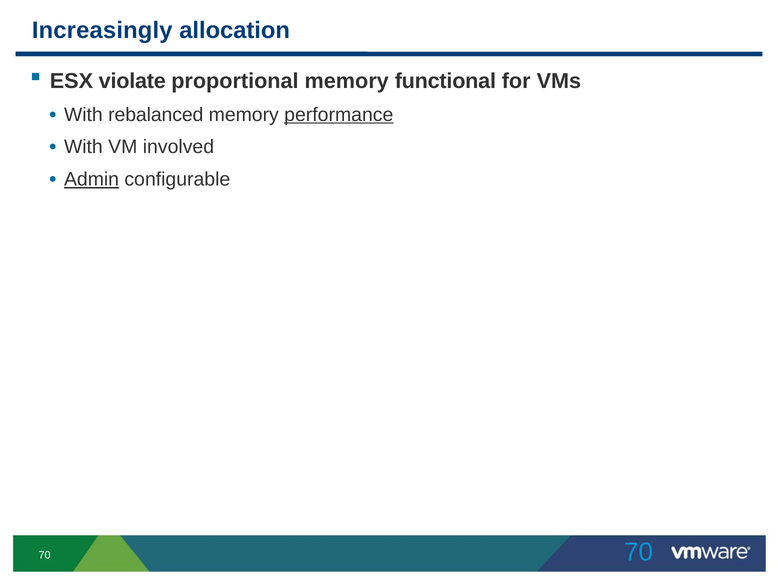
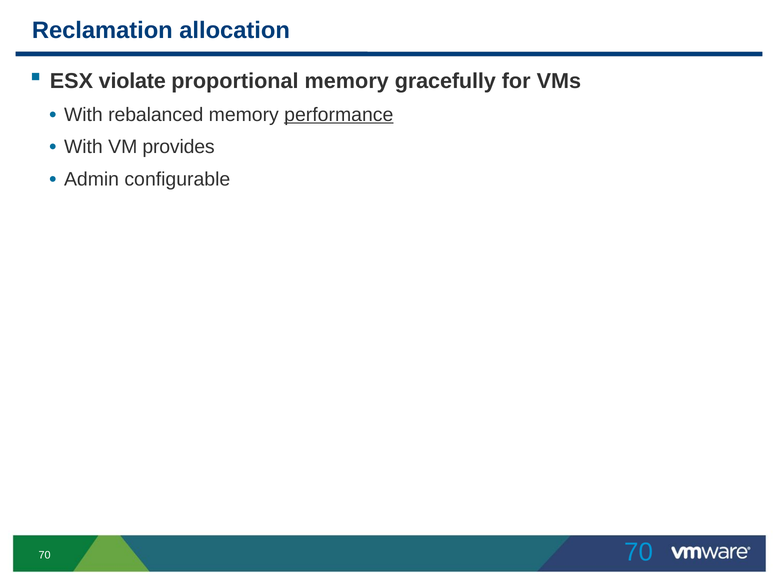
Increasingly: Increasingly -> Reclamation (102, 30)
functional: functional -> gracefully (445, 81)
involved: involved -> provides (179, 147)
Admin underline: present -> none (92, 180)
